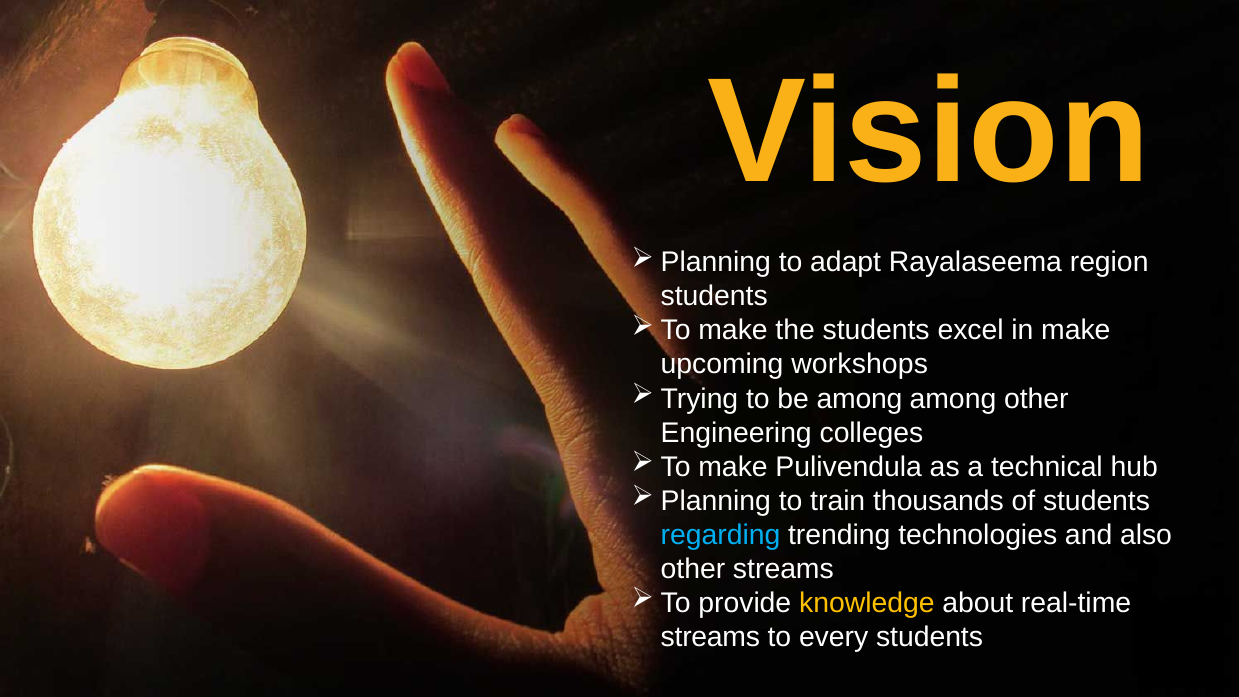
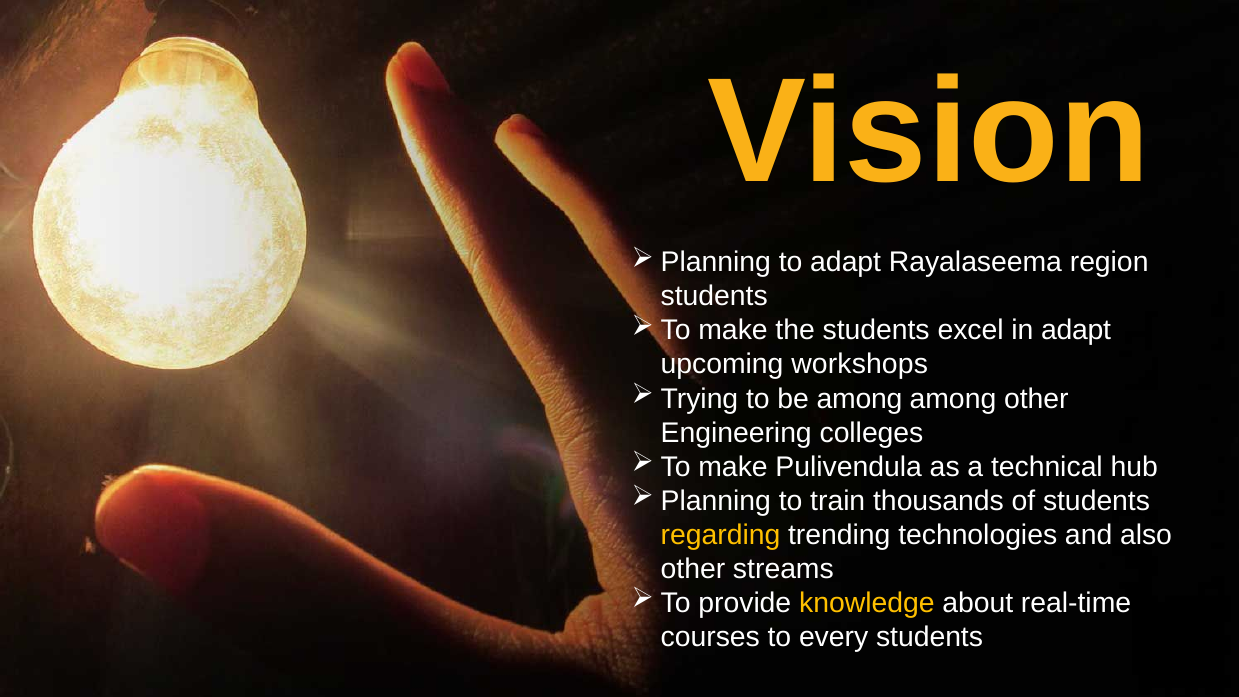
in make: make -> adapt (1076, 330)
regarding colour: light blue -> yellow (721, 535)
streams: streams -> courses (710, 637)
